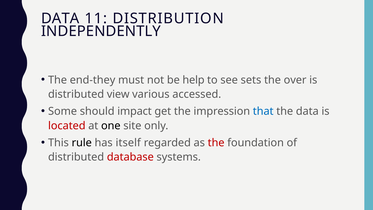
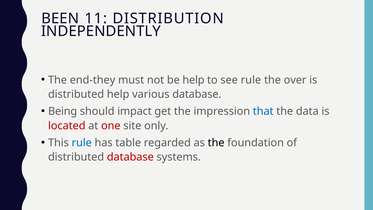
DATA: DATA -> BEEN (60, 18)
see sets: sets -> rule (251, 80)
distributed view: view -> help (118, 94)
various accessed: accessed -> database (197, 94)
Some: Some -> Being (63, 111)
one colour: black -> red (111, 126)
rule colour: black -> blue (82, 143)
itself: itself -> table (128, 143)
the colour: red -> black (216, 143)
